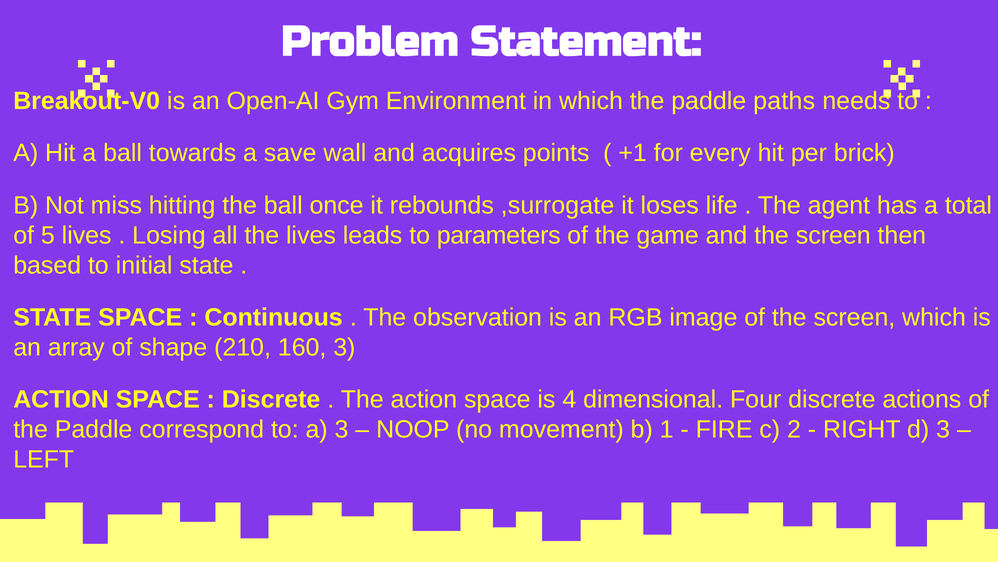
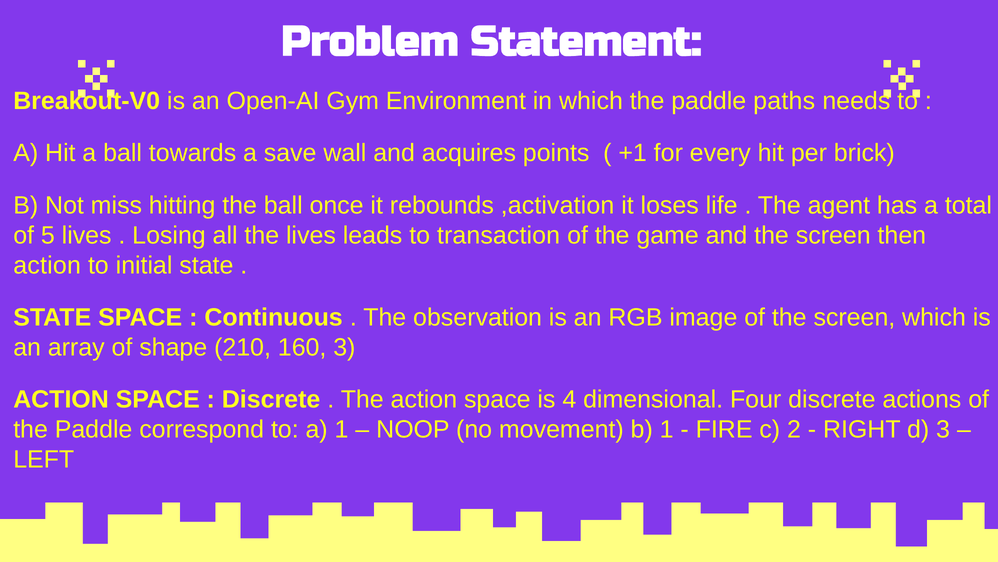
,surrogate: ,surrogate -> ,activation (558, 205)
parameters: parameters -> transaction (499, 235)
based: based -> action (47, 265)
a 3: 3 -> 1 (342, 429)
